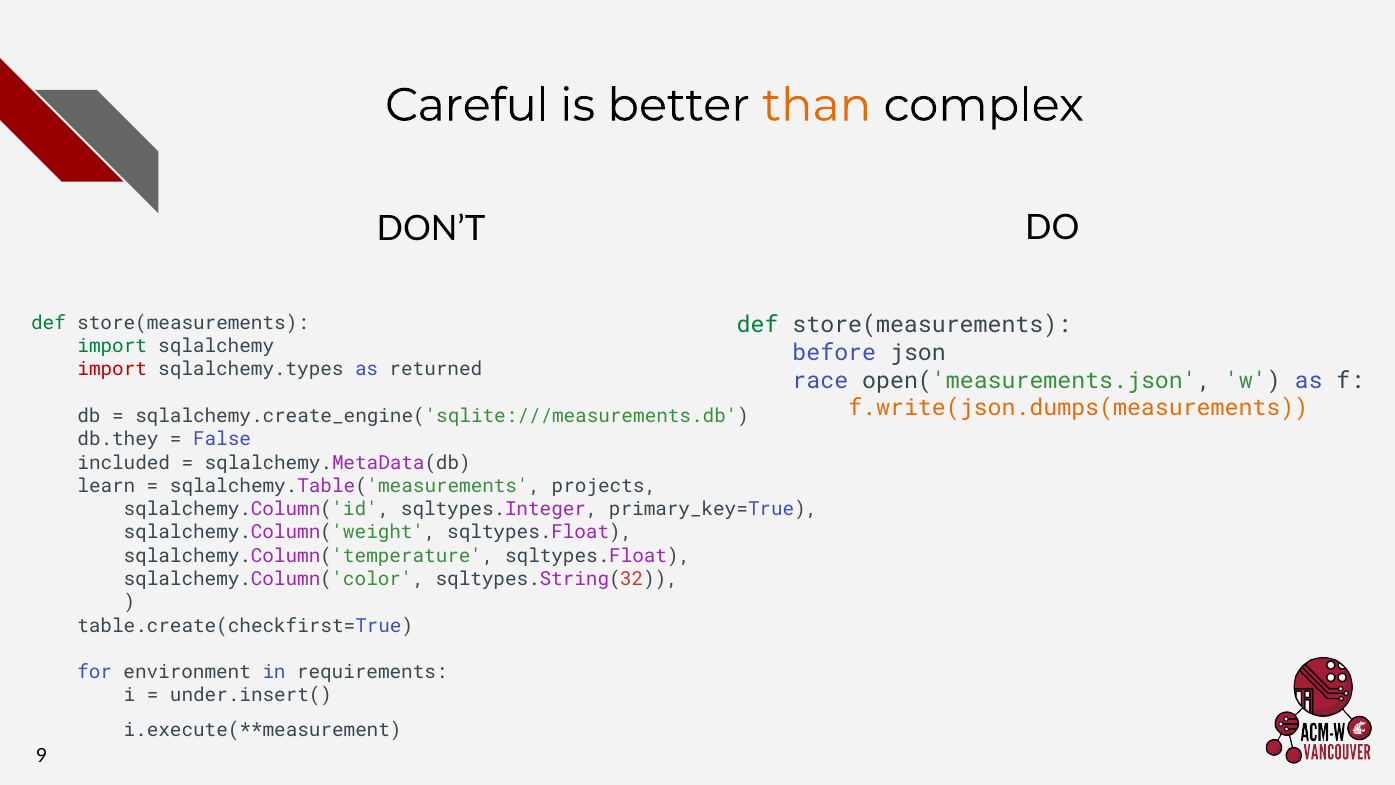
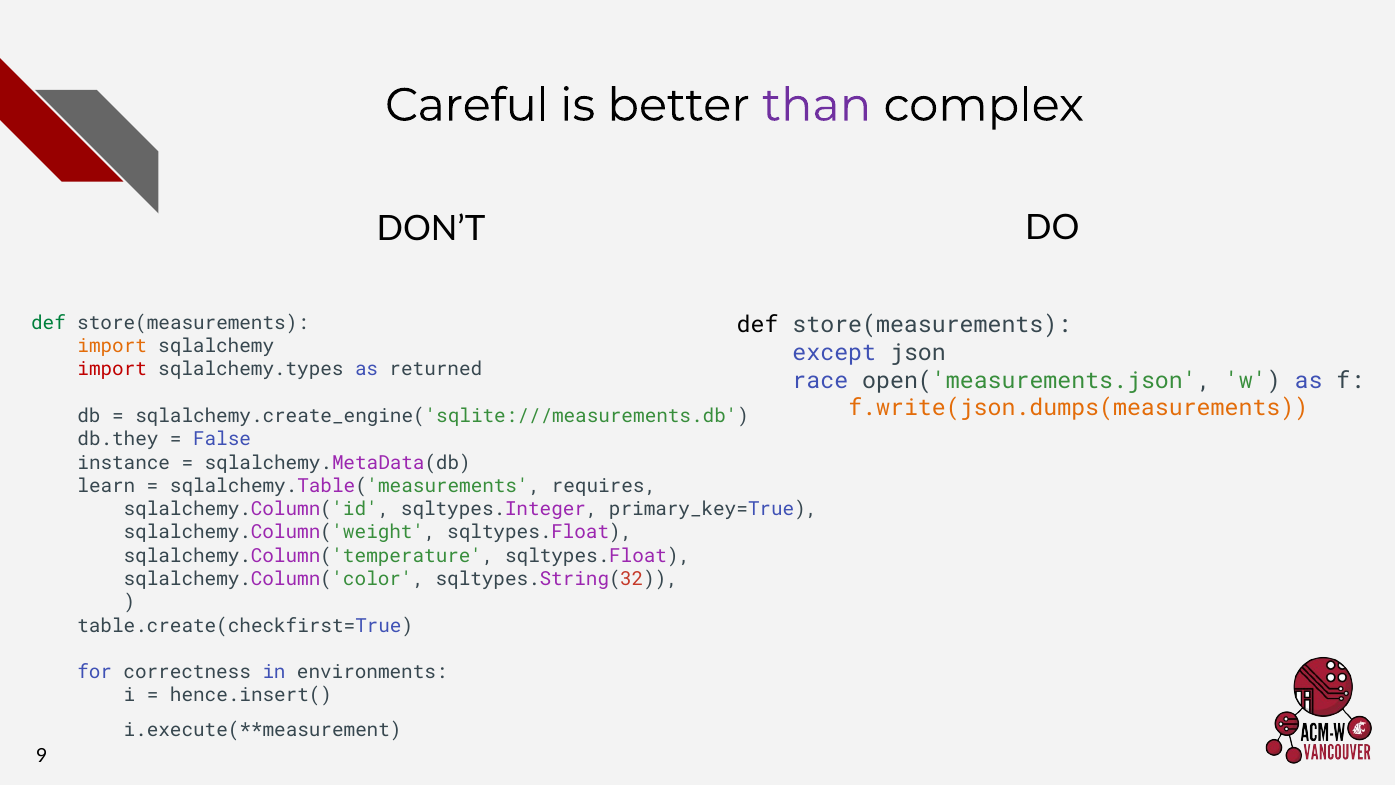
than colour: orange -> purple (817, 105)
def colour: green -> black (758, 324)
import colour: green -> orange (112, 346)
before: before -> except (834, 352)
included: included -> instance (124, 462)
projects: projects -> requires (604, 486)
environment: environment -> correctness (187, 672)
requirements: requirements -> environments (372, 672)
under.insert(: under.insert( -> hence.insert( (251, 695)
